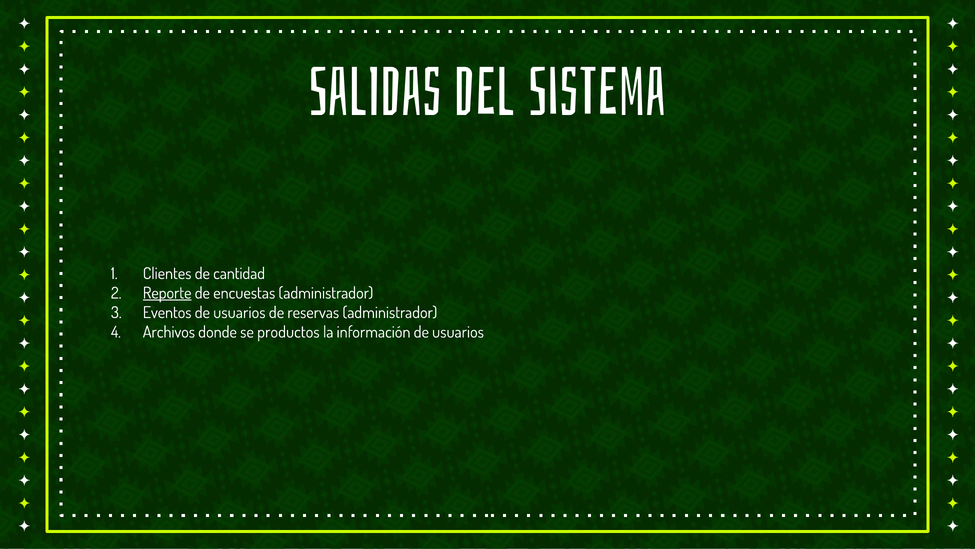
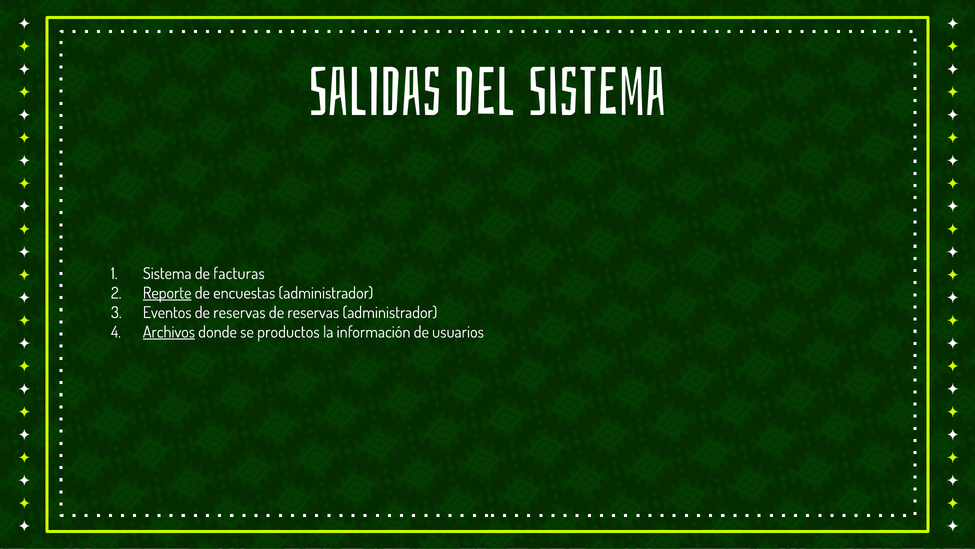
Clientes: Clientes -> Sistema (167, 273)
cantidad: cantidad -> facturas (239, 273)
usuarios: usuarios -> reservas (239, 312)
Archivos underline: none -> present (169, 332)
